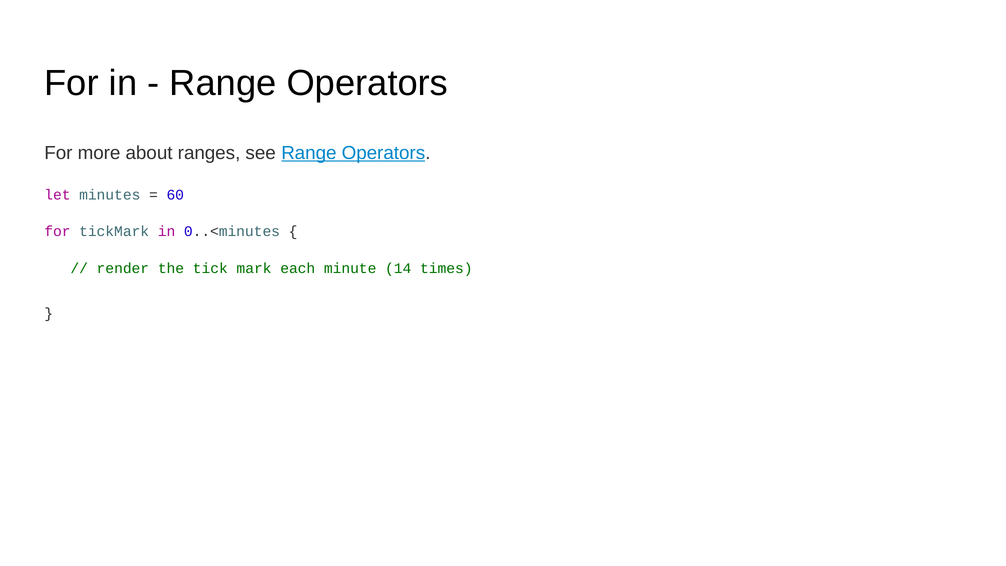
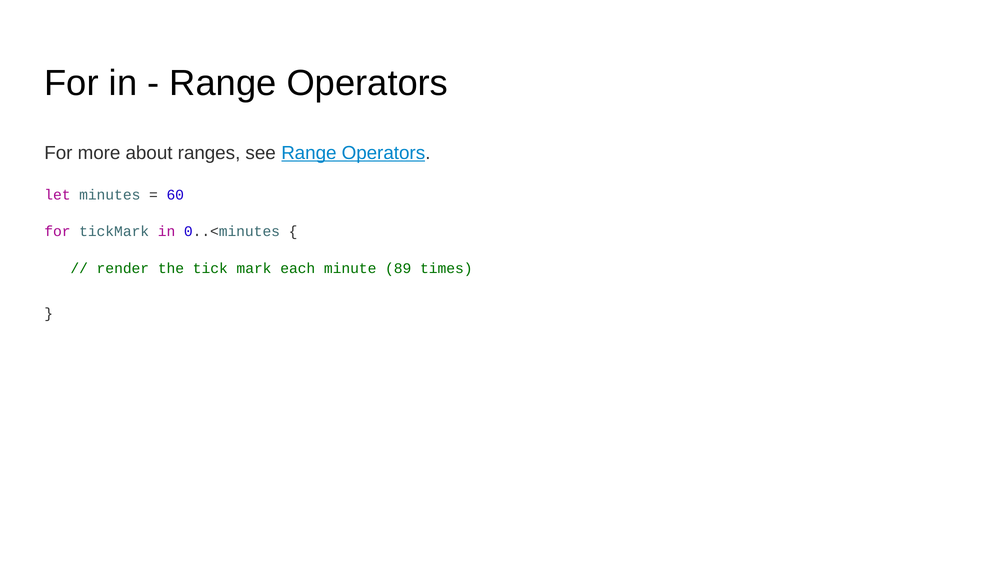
14: 14 -> 89 (398, 268)
